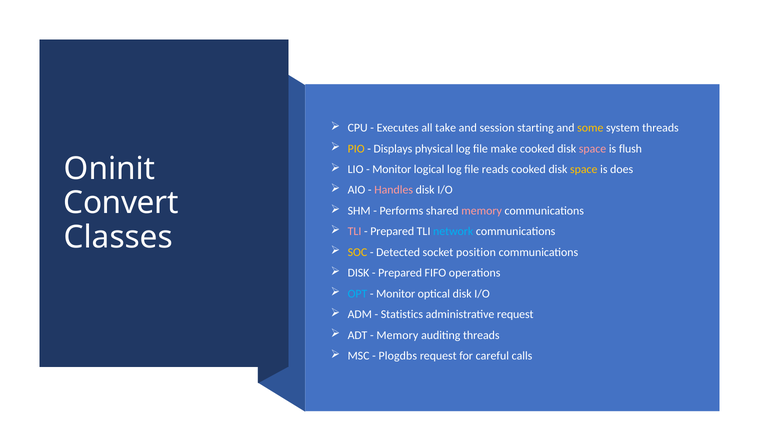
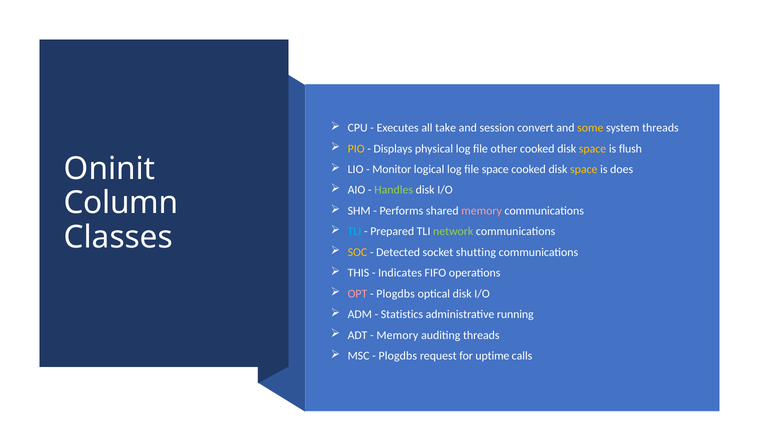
starting: starting -> convert (535, 128)
make: make -> other (504, 149)
space colour: pink -> yellow (593, 149)
file reads: reads -> space (495, 169)
Handles colour: pink -> light green (394, 190)
Convert: Convert -> Column (121, 203)
TLI colour: pink -> light blue (355, 232)
network colour: light blue -> light green (453, 232)
position: position -> shutting (476, 252)
DISK: DISK -> THIS (358, 273)
Prepared: Prepared -> Indicates (400, 273)
OPT colour: light blue -> pink (357, 294)
Monitor: Monitor -> Plogdbs (396, 294)
administrative request: request -> running (515, 314)
careful: careful -> uptime (492, 356)
